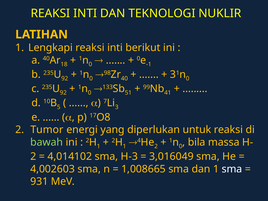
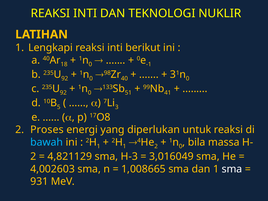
Tumor: Tumor -> Proses (47, 130)
bawah colour: light green -> light blue (47, 142)
4,014102: 4,014102 -> 4,821129 (70, 156)
